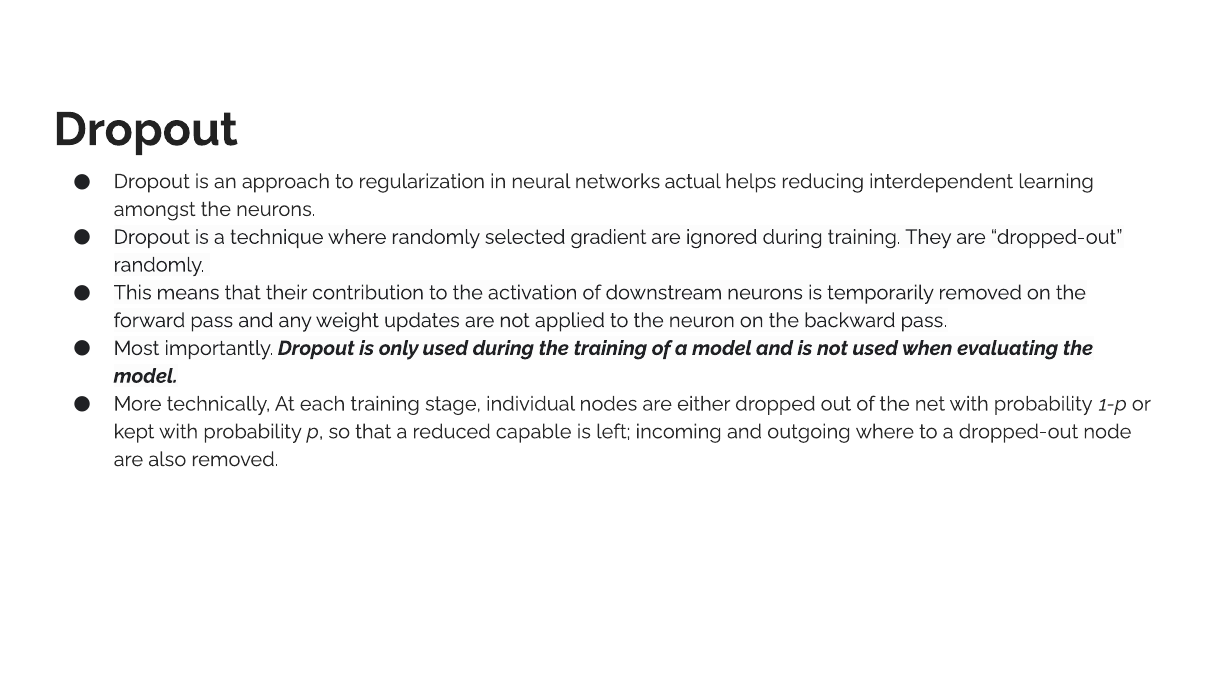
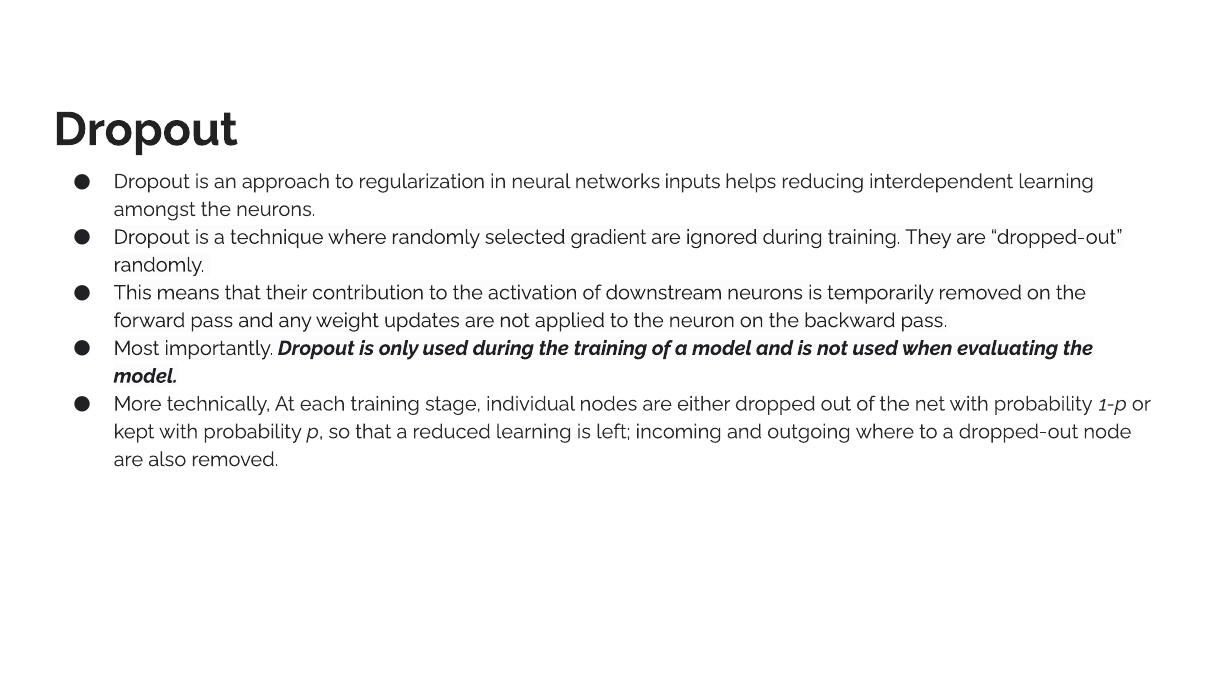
actual: actual -> inputs (693, 181)
reduced capable: capable -> learning (534, 431)
